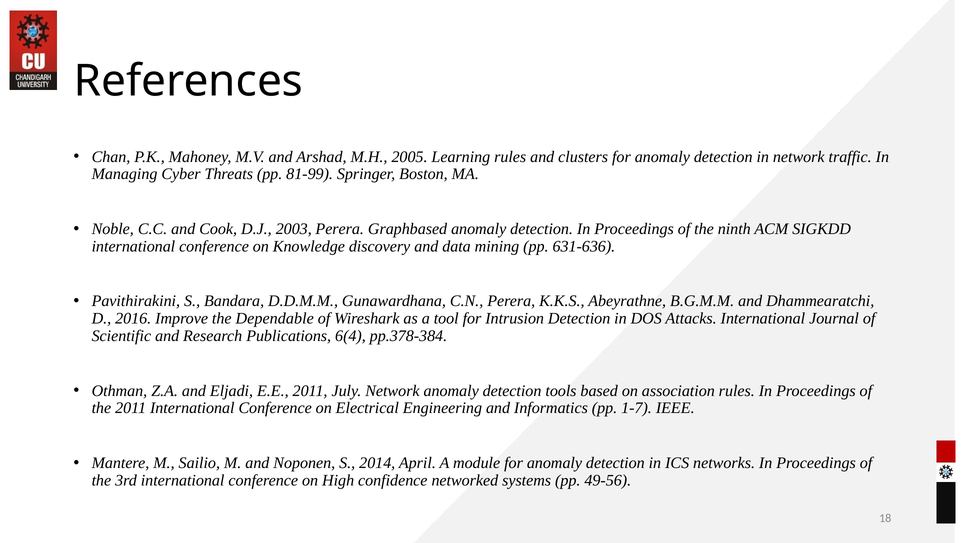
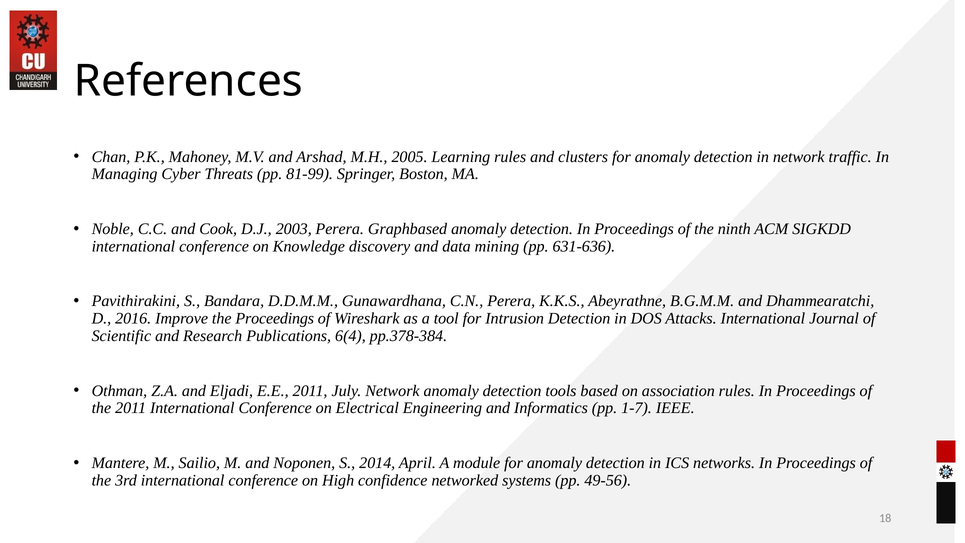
the Dependable: Dependable -> Proceedings (275, 318)
